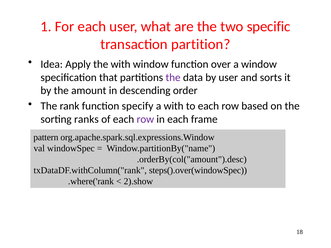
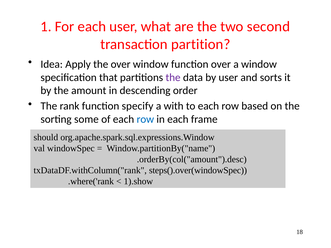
specific: specific -> second (268, 27)
the with: with -> over (121, 64)
ranks: ranks -> some (86, 119)
row colour: purple -> blue (145, 119)
pattern: pattern -> should (46, 137)
2).show: 2).show -> 1).show (138, 182)
